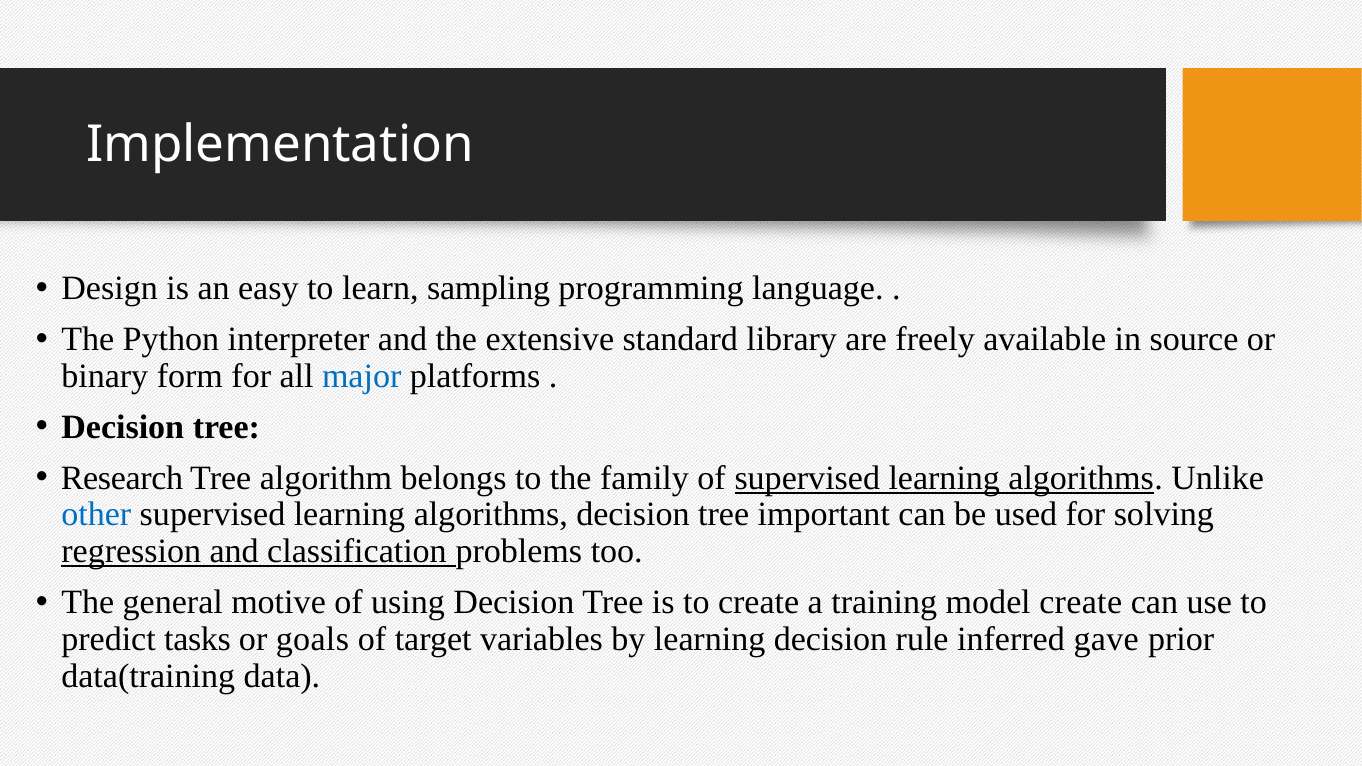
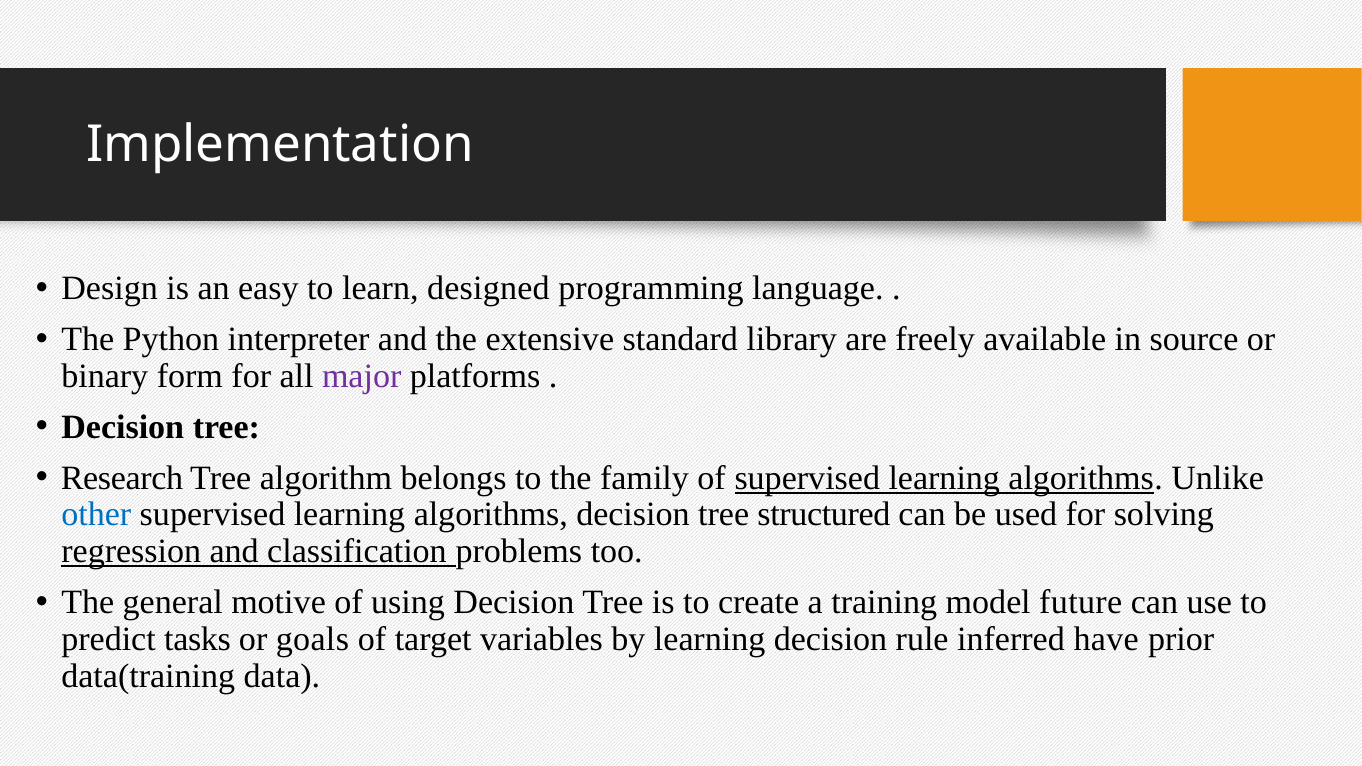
sampling: sampling -> designed (488, 288)
major colour: blue -> purple (362, 376)
important: important -> structured (824, 515)
model create: create -> future (1081, 602)
gave: gave -> have (1106, 639)
